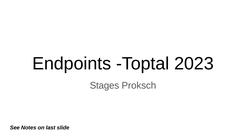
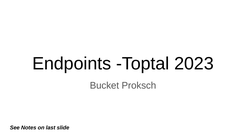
Stages: Stages -> Bucket (104, 85)
